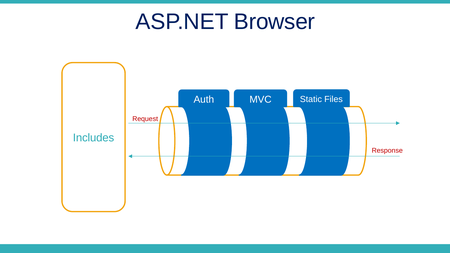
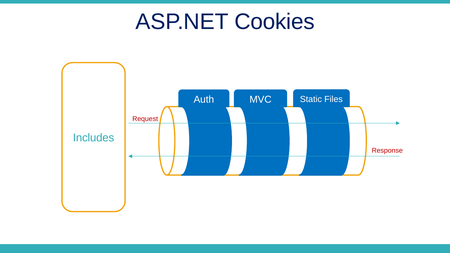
Browser: Browser -> Cookies (275, 22)
